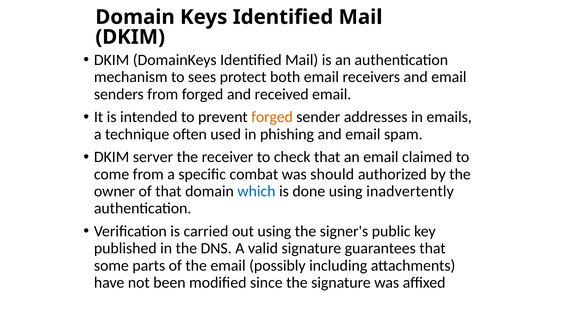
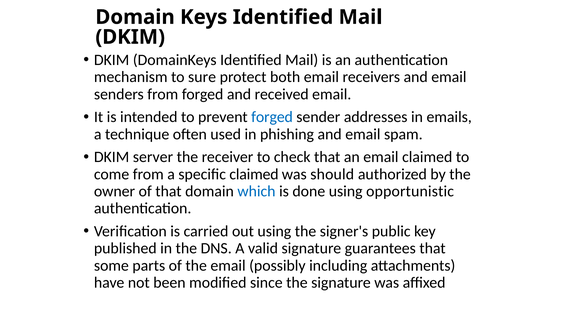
sees: sees -> sure (202, 77)
forged colour: orange -> blue (272, 117)
specific combat: combat -> claimed (254, 174)
inadvertently: inadvertently -> opportunistic (410, 191)
